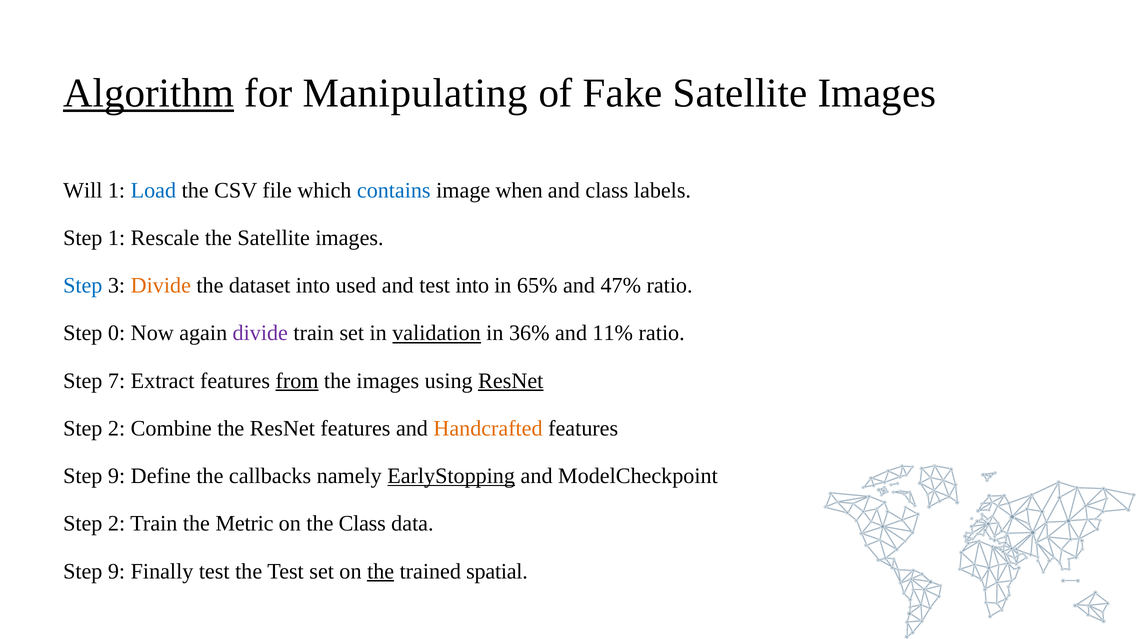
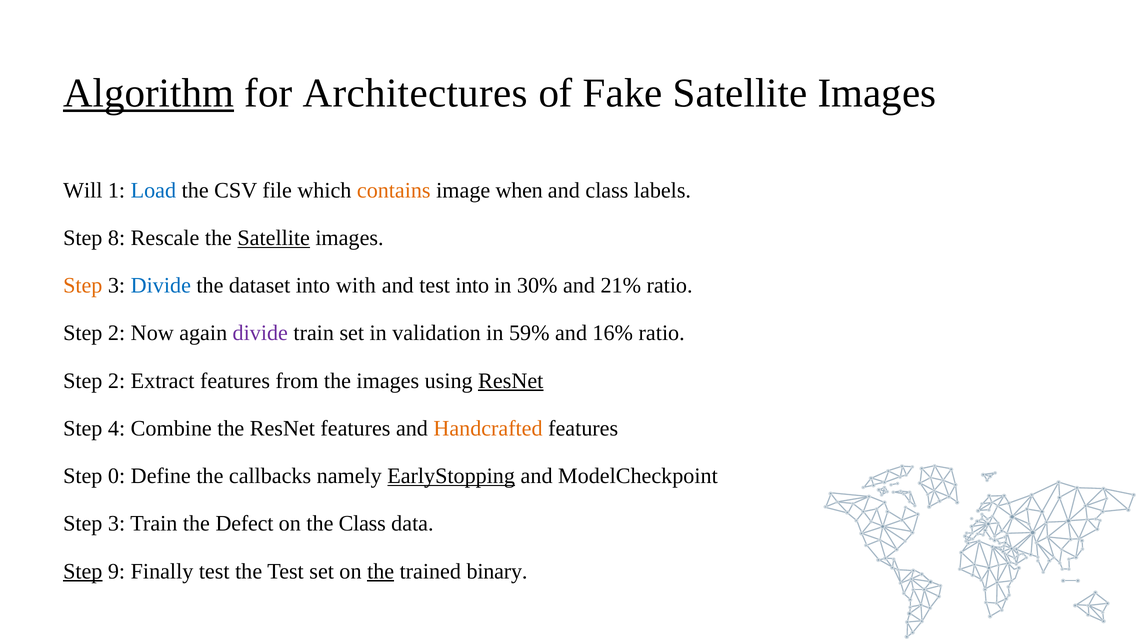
Manipulating: Manipulating -> Architectures (415, 93)
contains colour: blue -> orange (394, 190)
Step 1: 1 -> 8 (117, 238)
Satellite underline: none -> present (274, 238)
Step colour: blue -> orange (83, 286)
Divide colour: orange -> blue (161, 286)
used: used -> with (356, 286)
65%: 65% -> 30% (537, 286)
47%: 47% -> 21% (621, 286)
0: 0 -> 2 (117, 333)
validation underline: present -> none (437, 333)
36%: 36% -> 59% (529, 333)
11%: 11% -> 16% (613, 333)
7: 7 -> 2 (117, 381)
from underline: present -> none (297, 381)
2: 2 -> 4 (117, 428)
9: 9 -> 0 (117, 476)
2: 2 -> 3 (117, 524)
Metric: Metric -> Defect (244, 524)
Step underline: none -> present (83, 571)
spatial: spatial -> binary (497, 571)
